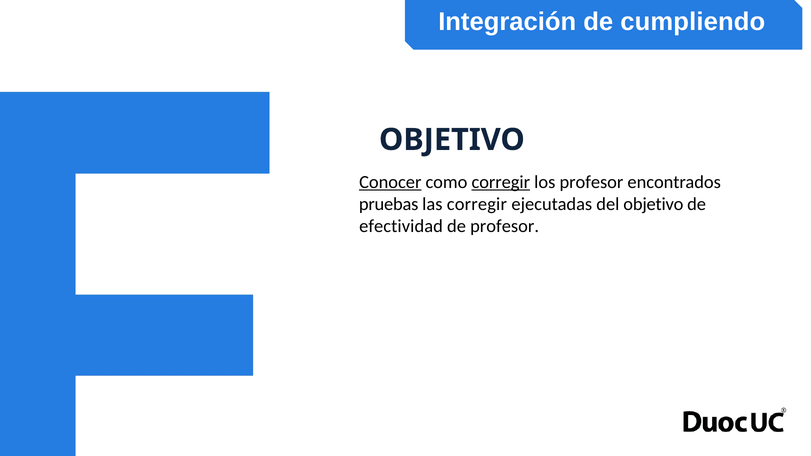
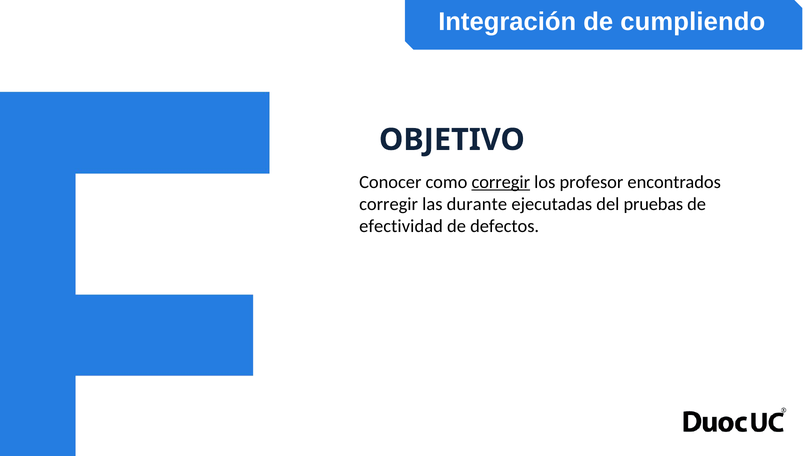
Conocer underline: present -> none (390, 182)
pruebas: pruebas -> corregir (389, 204)
las corregir: corregir -> durante (477, 204)
del objetivo: objetivo -> pruebas (653, 204)
de profesor: profesor -> defectos (505, 226)
